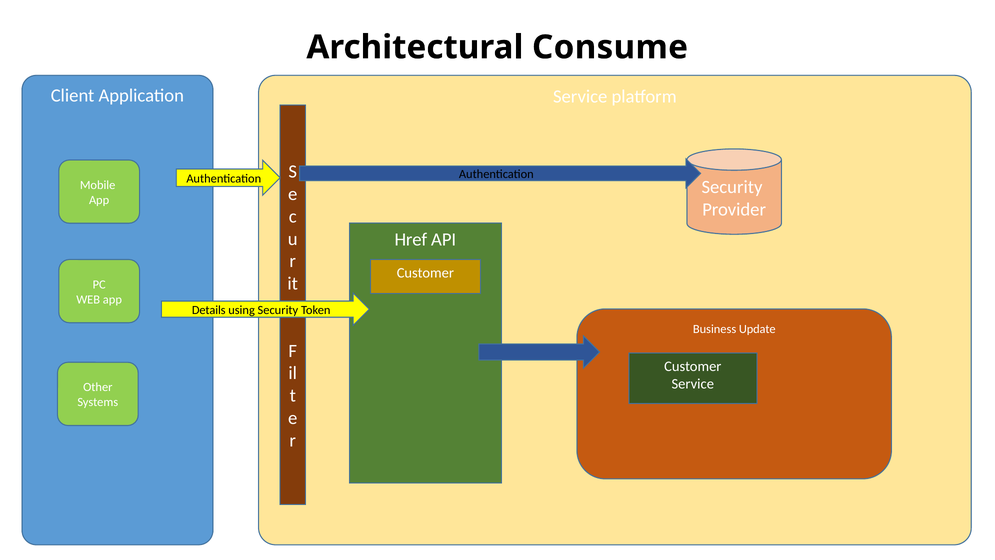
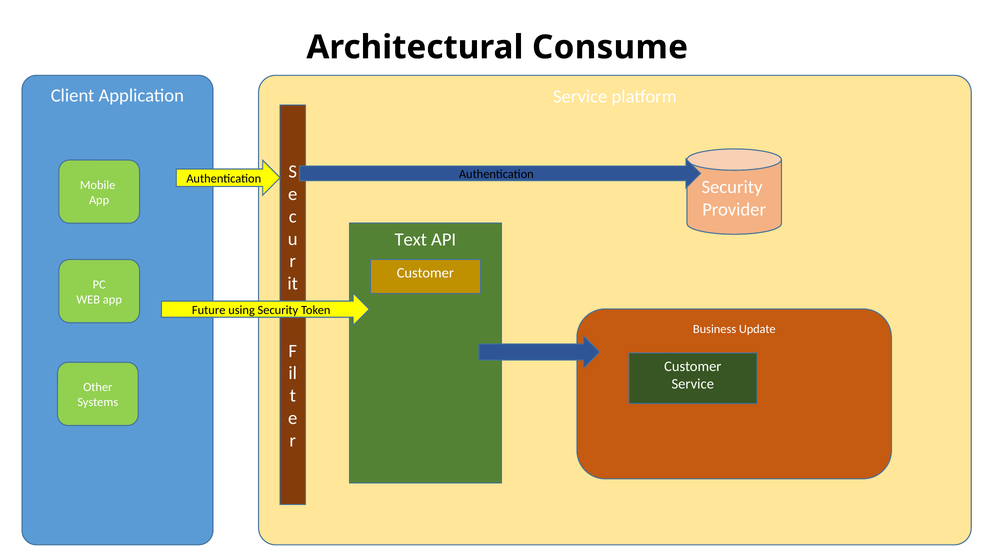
Href: Href -> Text (411, 239)
Details: Details -> Future (209, 310)
